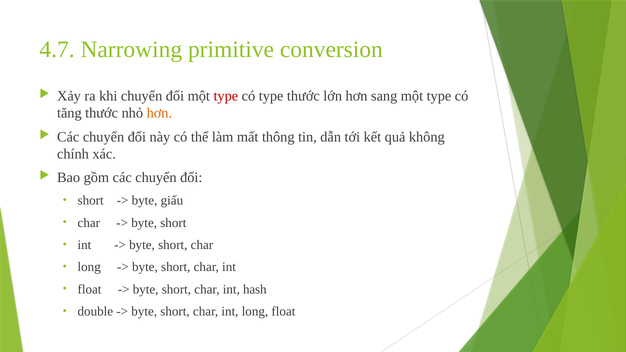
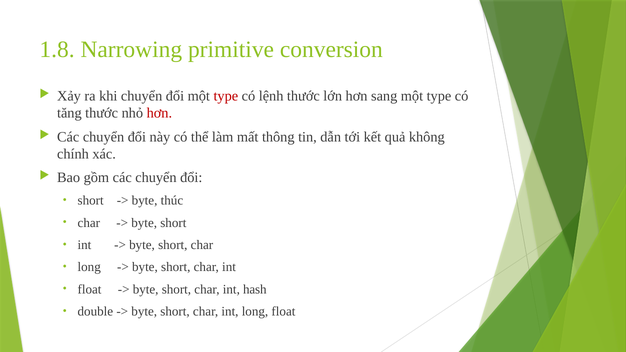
4.7: 4.7 -> 1.8 (57, 49)
có type: type -> lệnh (271, 96)
hơn colour: orange -> red (159, 113)
giấu: giấu -> thúc (172, 201)
